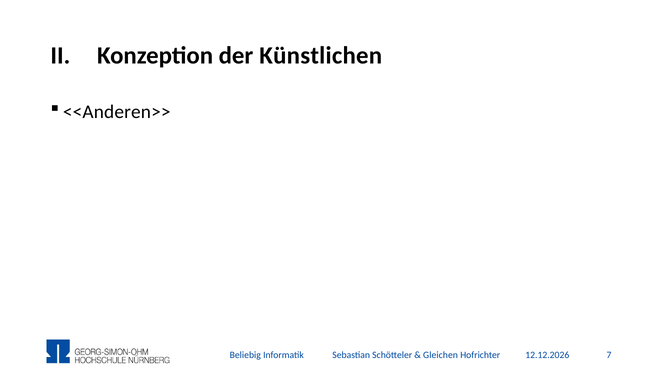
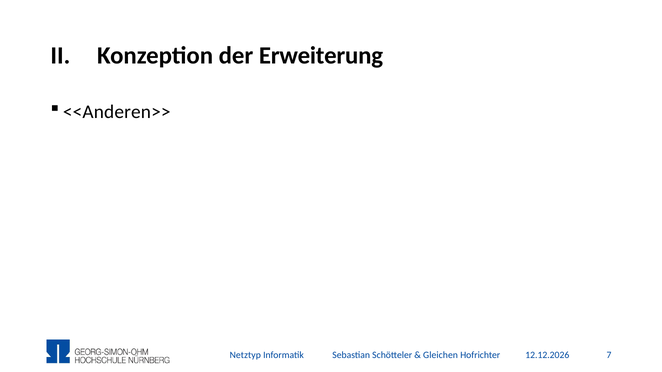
Künstlichen: Künstlichen -> Erweiterung (321, 56)
Beliebig: Beliebig -> Netztyp (245, 355)
